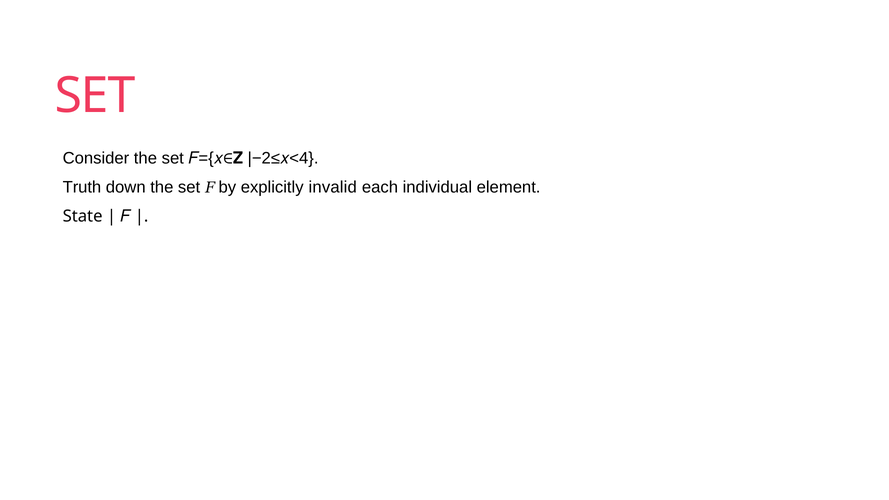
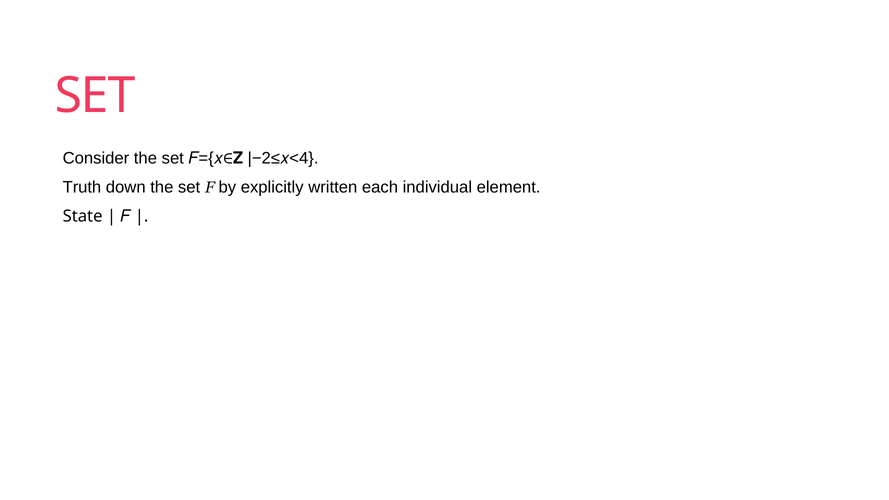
invalid: invalid -> written (333, 187)
